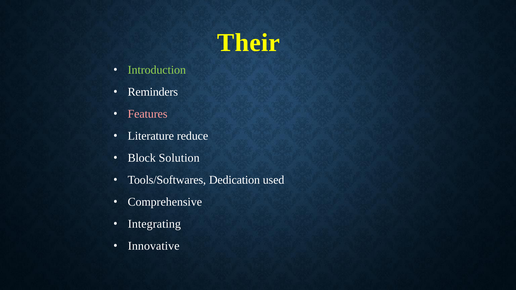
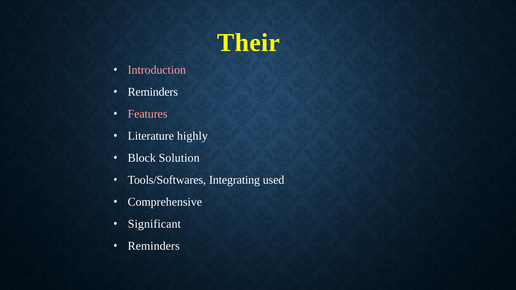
Introduction colour: light green -> pink (157, 70)
reduce: reduce -> highly (192, 136)
Dedication: Dedication -> Integrating (234, 180)
Integrating: Integrating -> Significant (154, 224)
Innovative: Innovative -> Reminders (154, 246)
